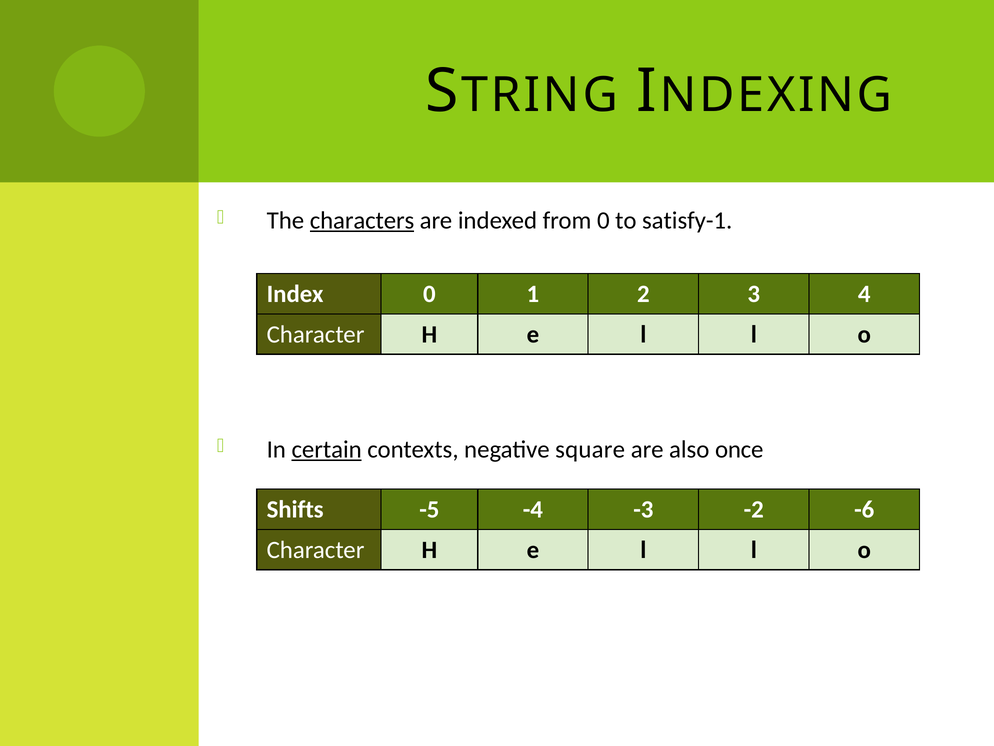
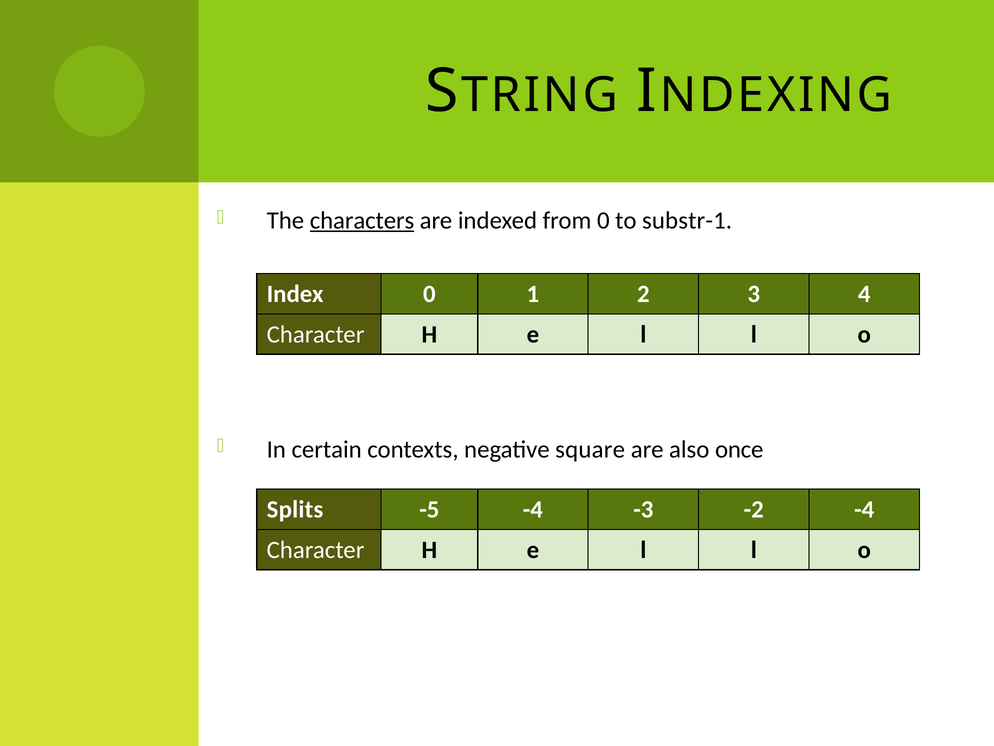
satisfy-1: satisfy-1 -> substr-1 (687, 220)
certain underline: present -> none (327, 449)
Shifts: Shifts -> Splits (295, 509)
-2 -6: -6 -> -4 (864, 509)
